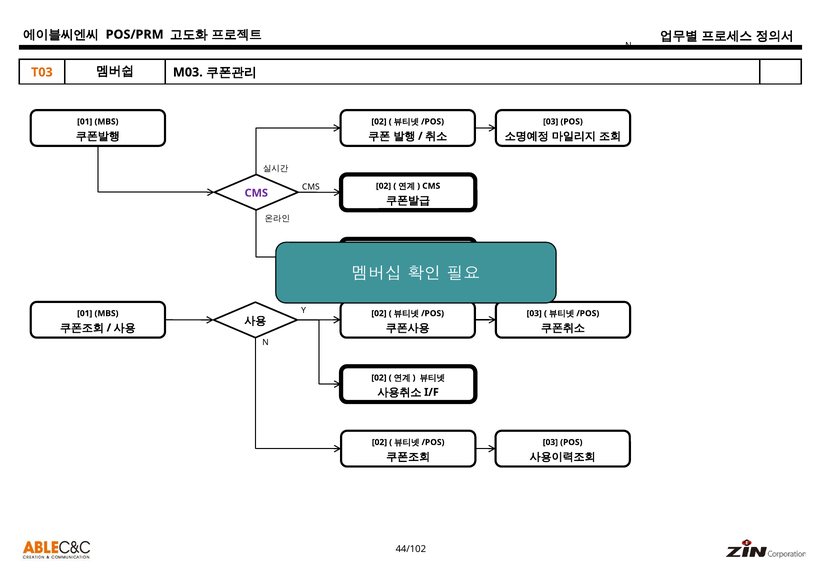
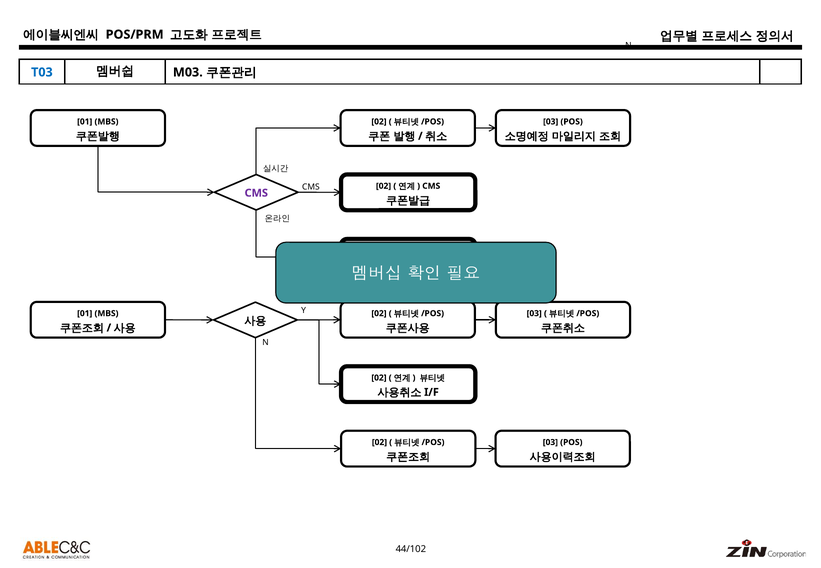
T03 colour: orange -> blue (42, 72)
